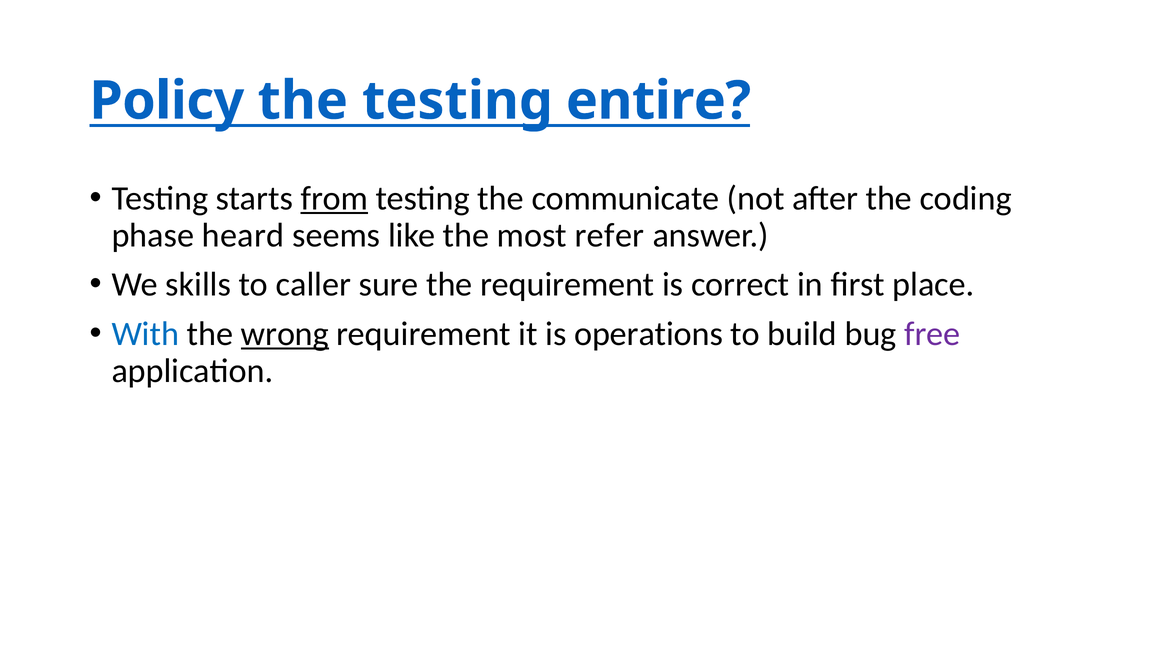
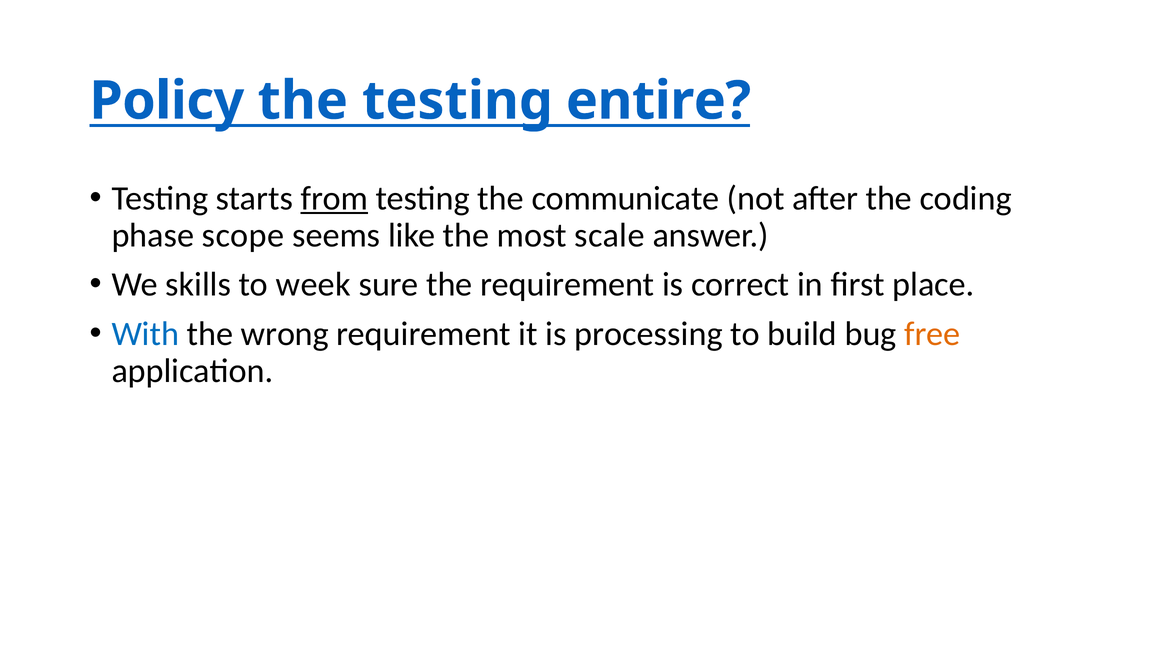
heard: heard -> scope (243, 235)
refer: refer -> scale (610, 235)
caller: caller -> week (313, 285)
wrong underline: present -> none (285, 334)
operations: operations -> processing (649, 334)
free colour: purple -> orange (932, 334)
